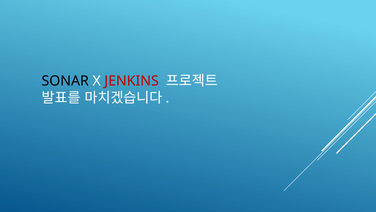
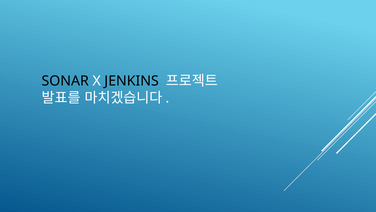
JENKINS colour: red -> black (132, 81)
